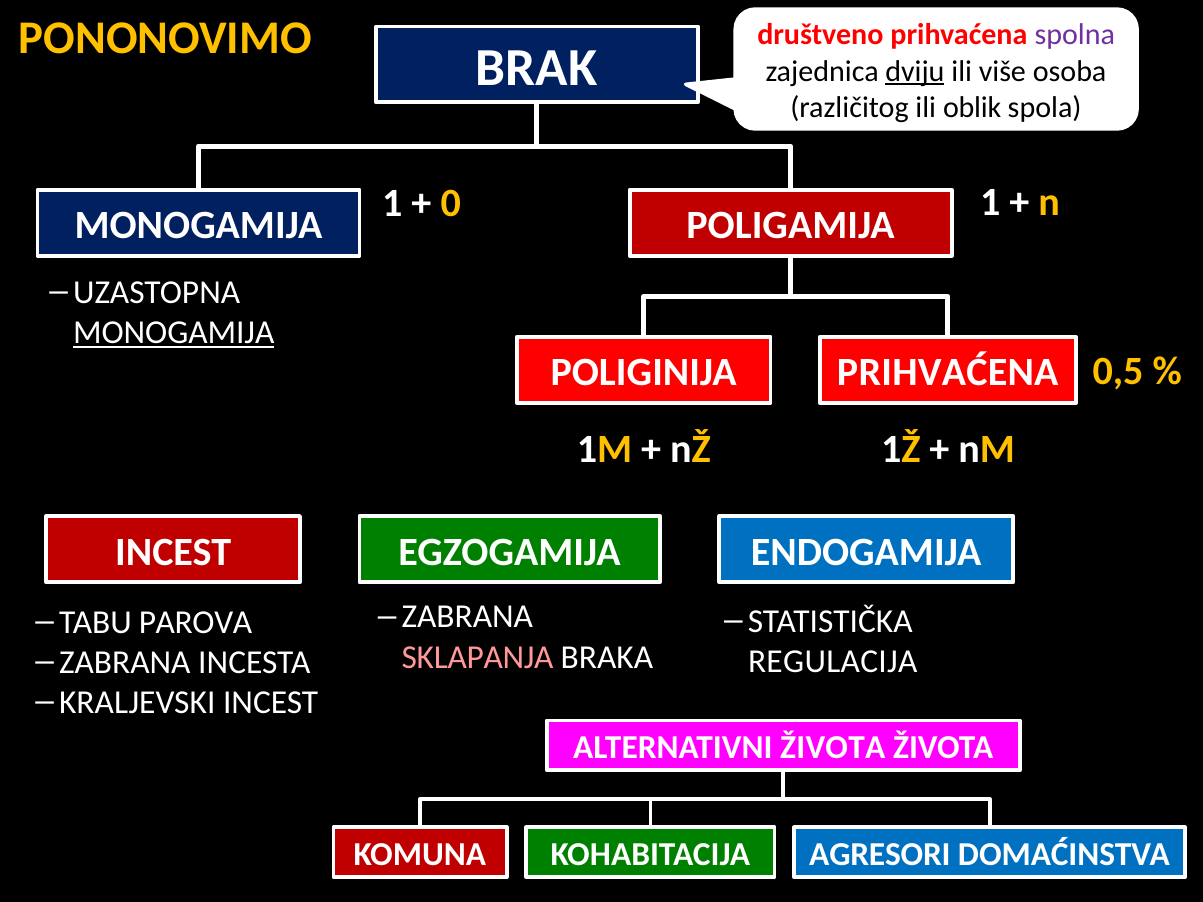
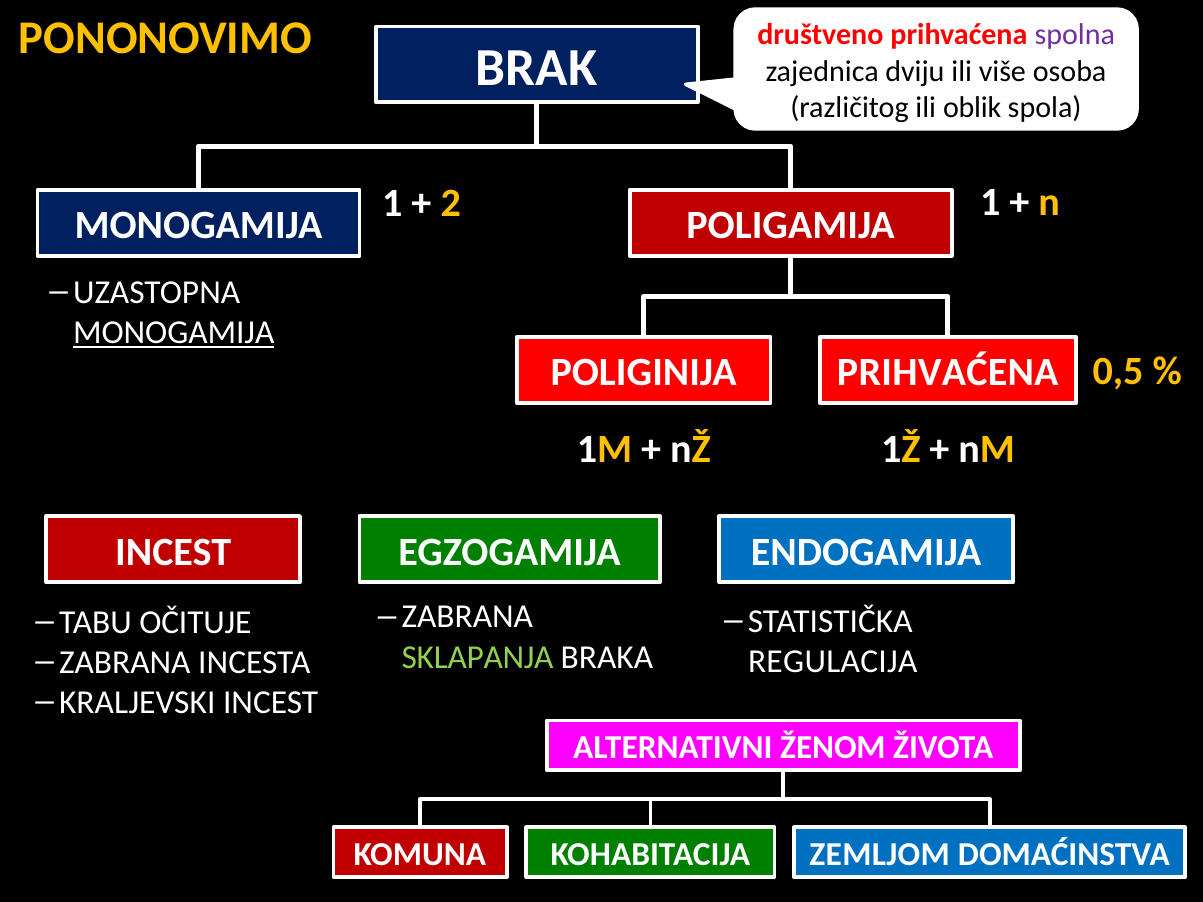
dviju underline: present -> none (915, 71)
0: 0 -> 2 (451, 203)
PAROVA: PAROVA -> OČITUJE (195, 622)
SKLAPANJA colour: pink -> light green (478, 657)
ALTERNATIVNI ŽIVOTA: ŽIVOTA -> ŽENOM (833, 748)
AGRESORI: AGRESORI -> ZEMLJOM (880, 855)
